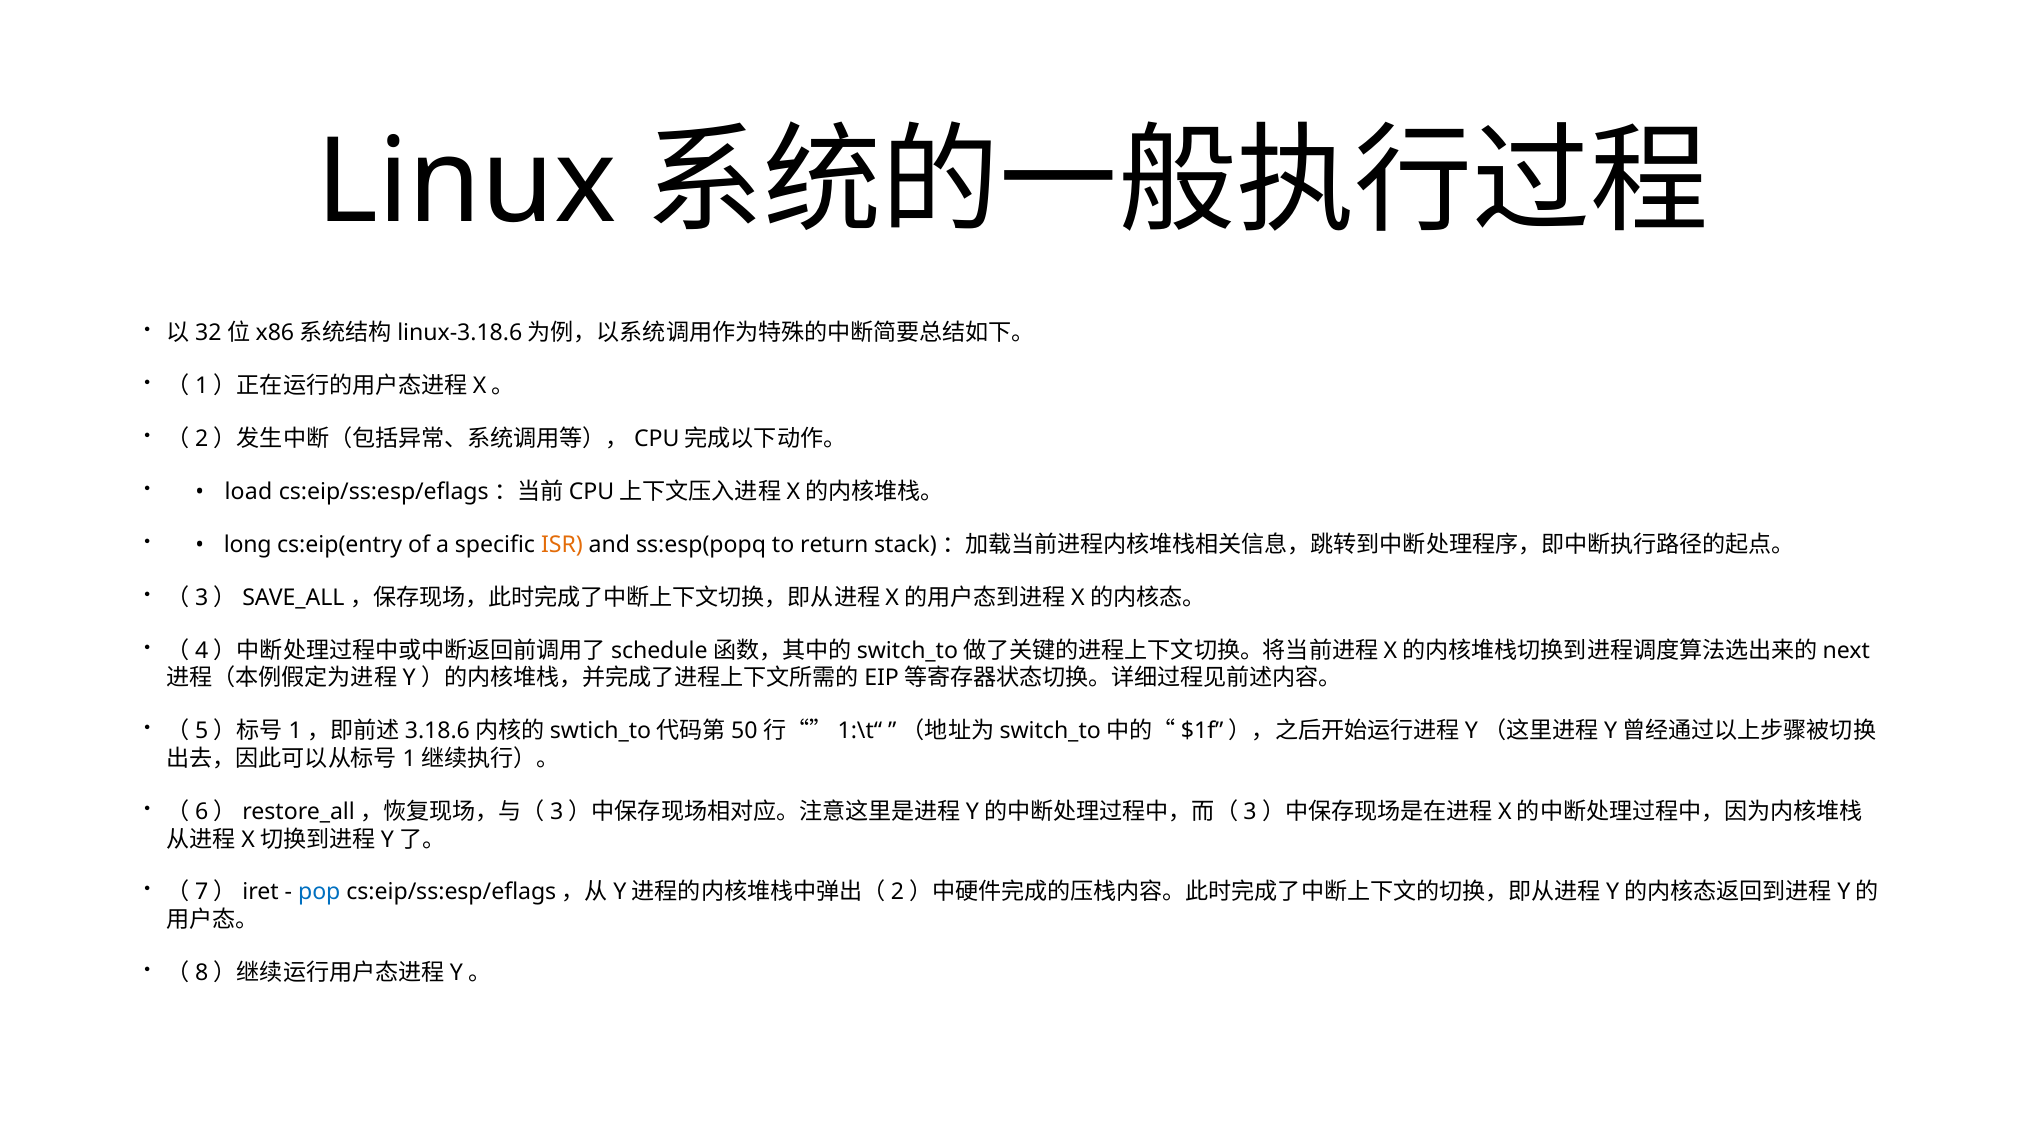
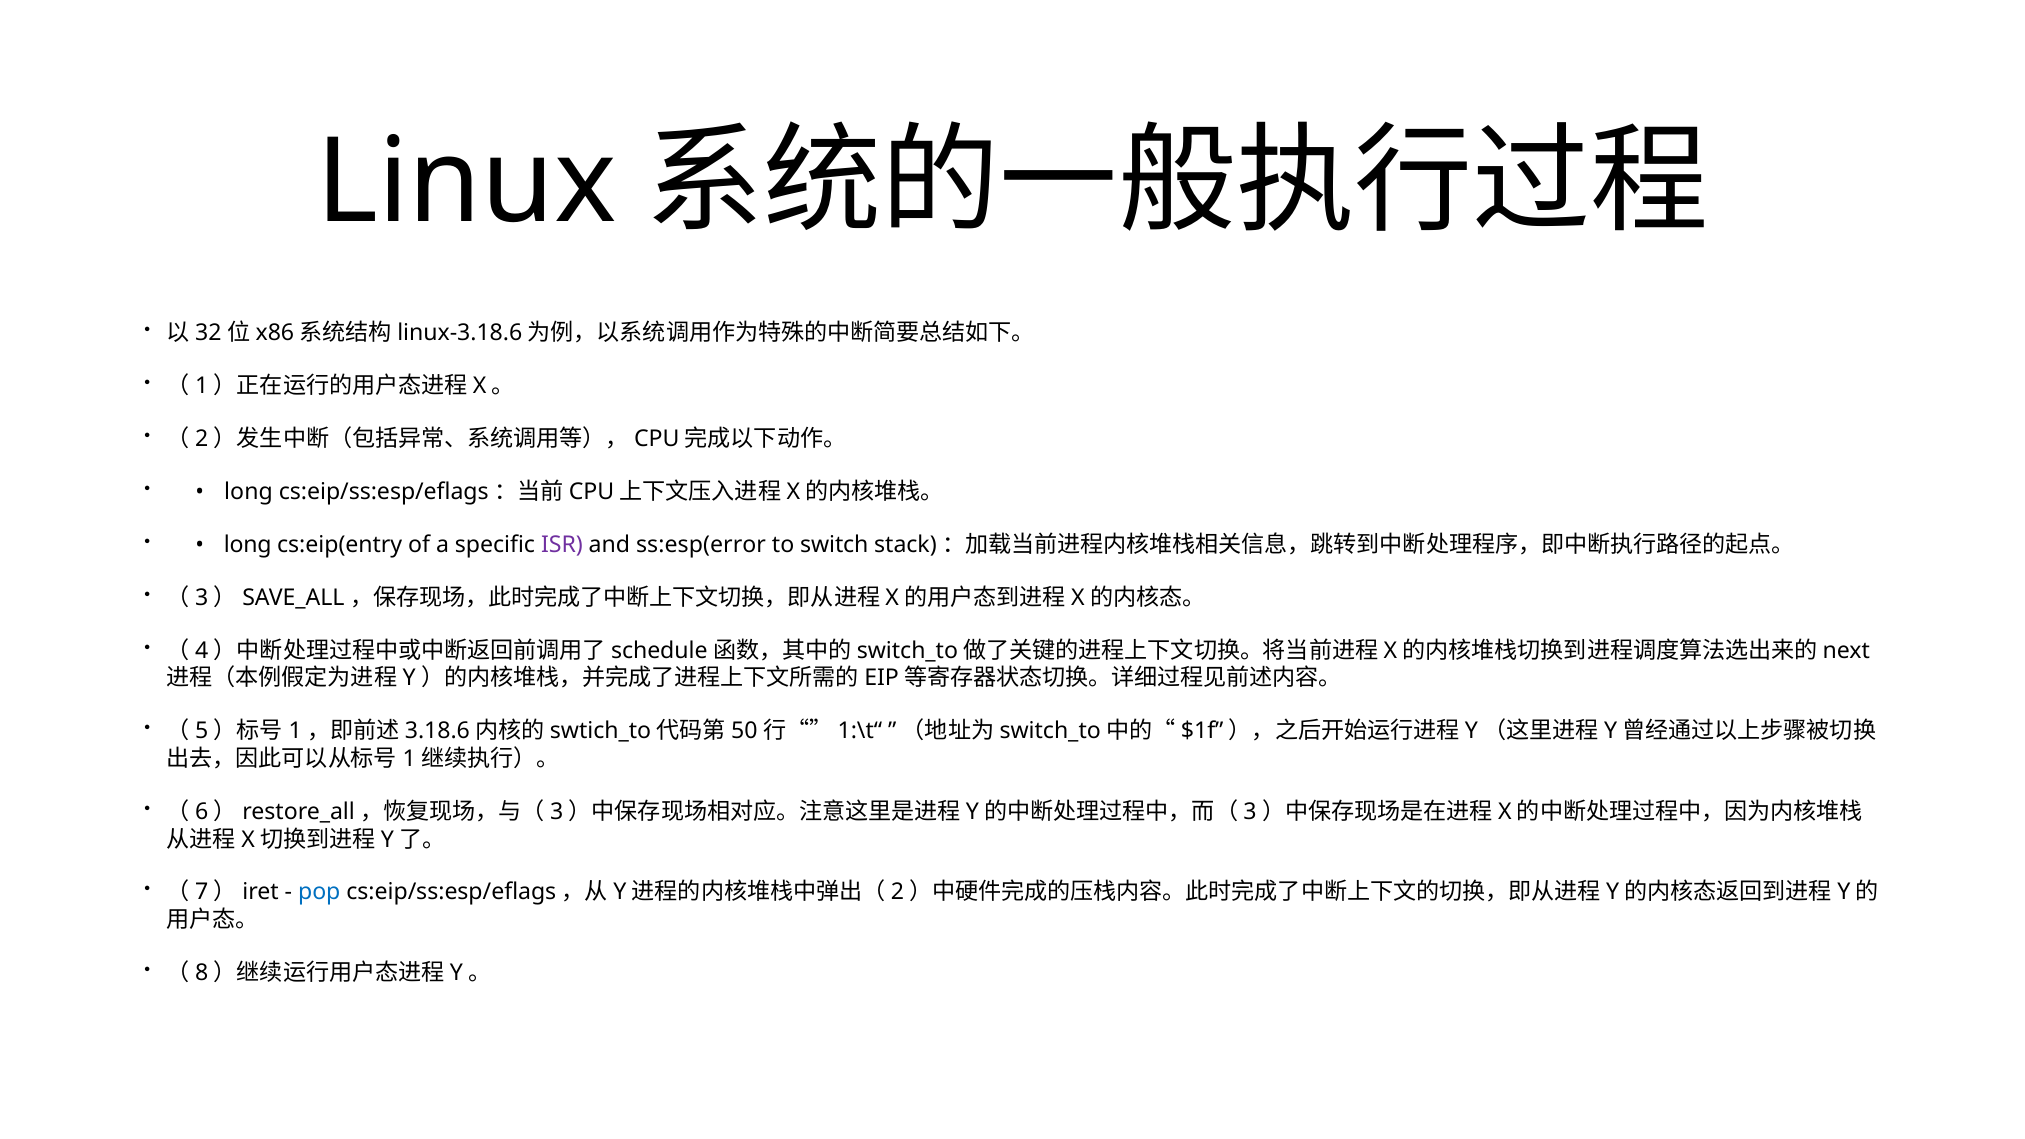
load: load -> long (249, 492)
ISR colour: orange -> purple (562, 545)
ss:esp(popq: ss:esp(popq -> ss:esp(error (701, 545)
return: return -> switch (834, 545)
